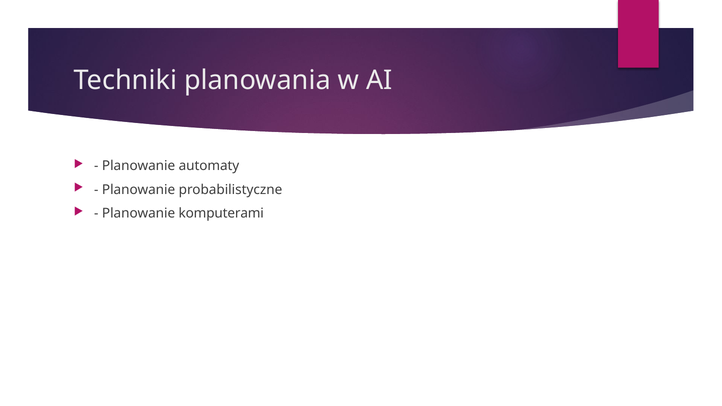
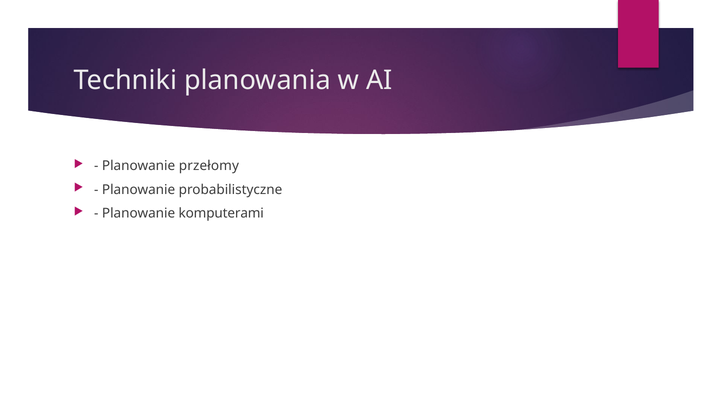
automaty: automaty -> przełomy (209, 166)
